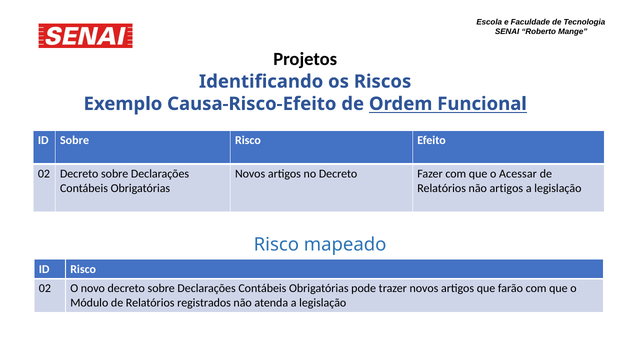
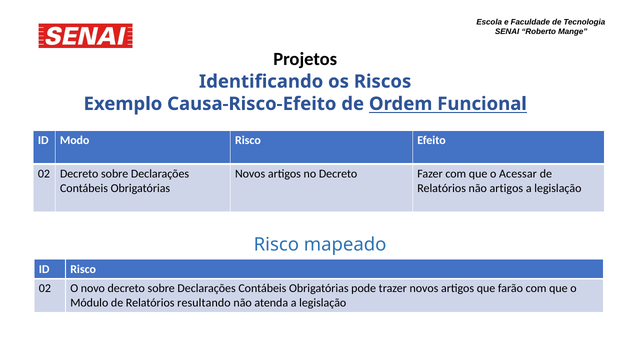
ID Sobre: Sobre -> Modo (75, 141)
registrados: registrados -> resultando (204, 303)
